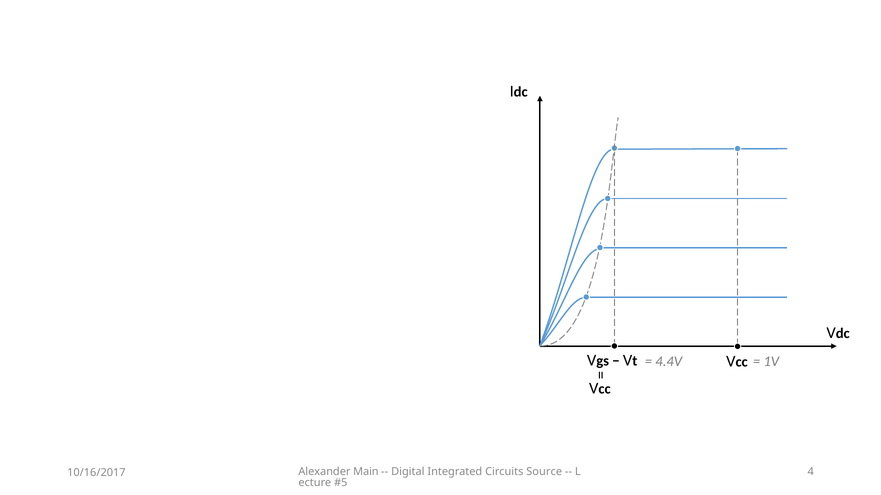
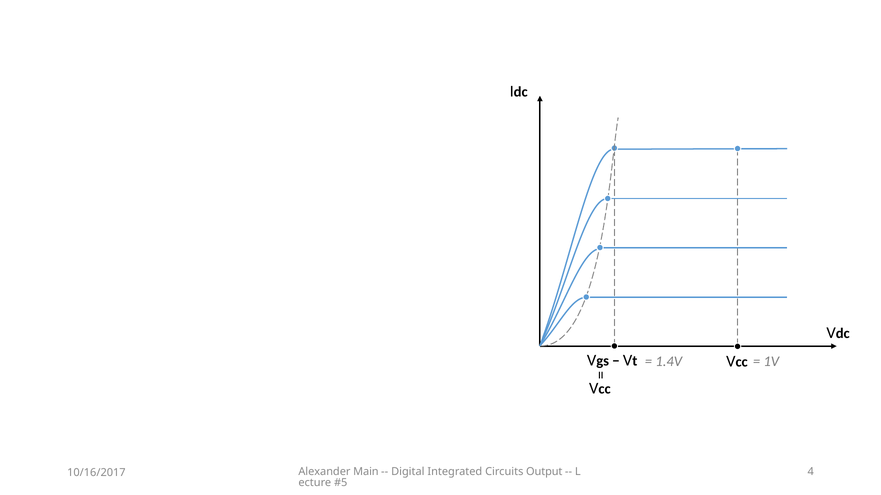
4.4V: 4.4V -> 1.4V (669, 362)
Source: Source -> Output (544, 472)
